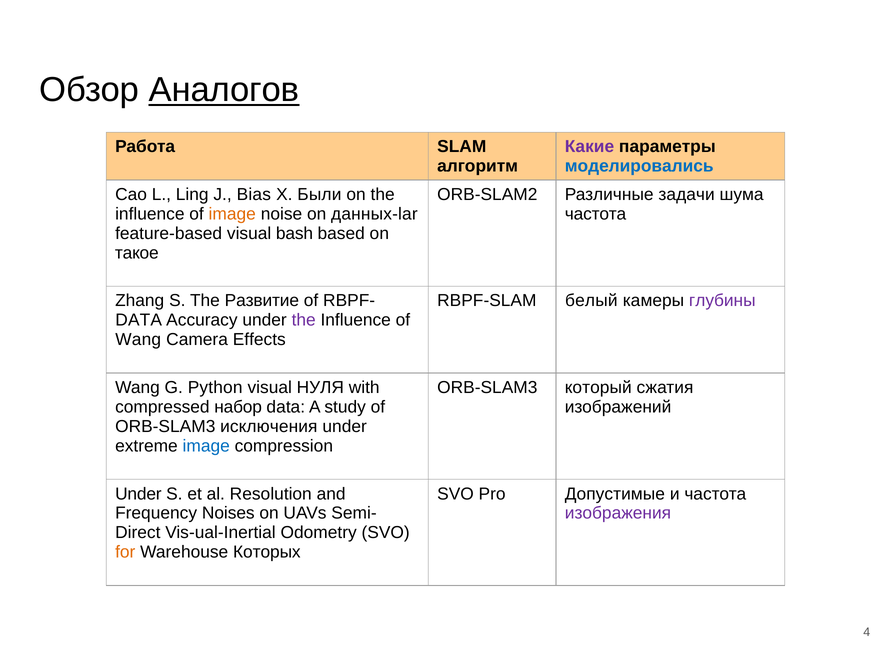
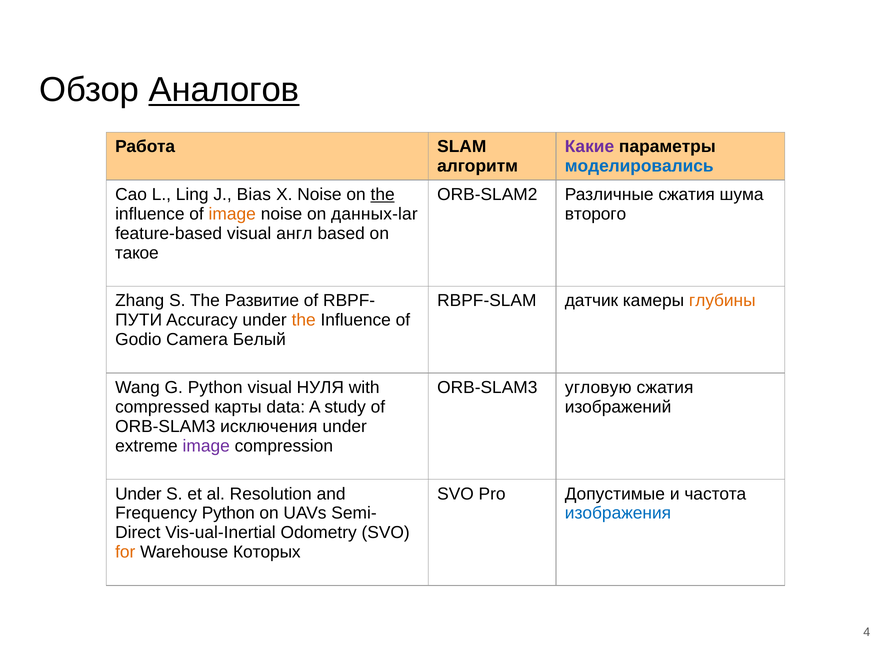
X Были: Были -> Noise (319, 195)
the underline: none -> present (383, 195)
Различные задачи: задачи -> сжатия (687, 195)
частота: частота -> второго (596, 214)
bash: bash -> англ (294, 234)
белый: белый -> датчик (591, 301)
глубины colour: purple -> orange (722, 301)
DATA: DATA -> ПУТИ (139, 320)
the colour: purple -> orange (304, 320)
Wang: Wang -> Godio (138, 340)
Effects: Effects -> Белый (259, 340)
который: который -> угловую (598, 388)
набор: набор -> карты (238, 407)
image colour: blue -> purple (206, 446)
Frequency Noises: Noises -> Python (228, 513)
изображения colour: purple -> blue (618, 513)
